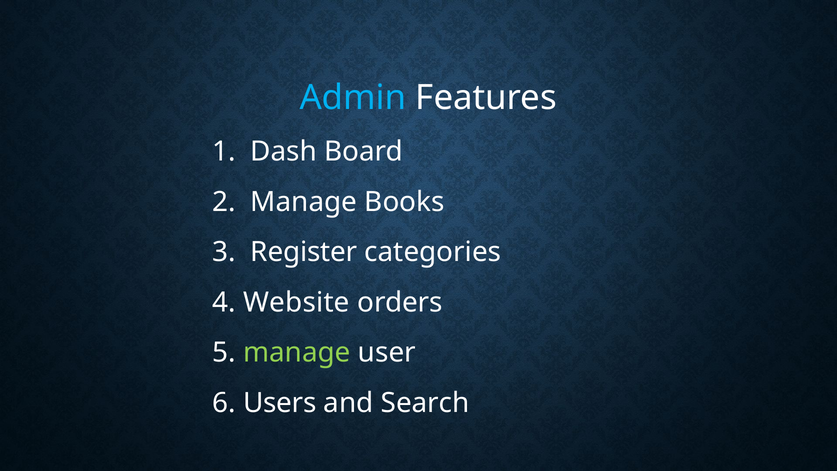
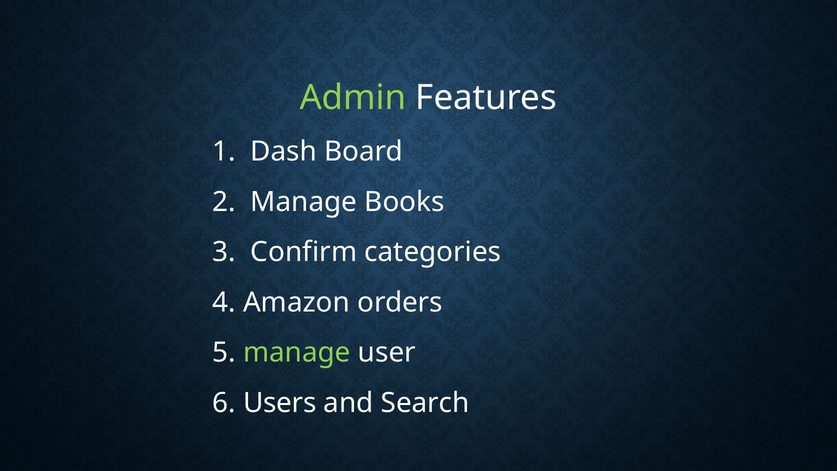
Admin colour: light blue -> light green (353, 98)
Register: Register -> Confirm (304, 252)
Website: Website -> Amazon (297, 302)
